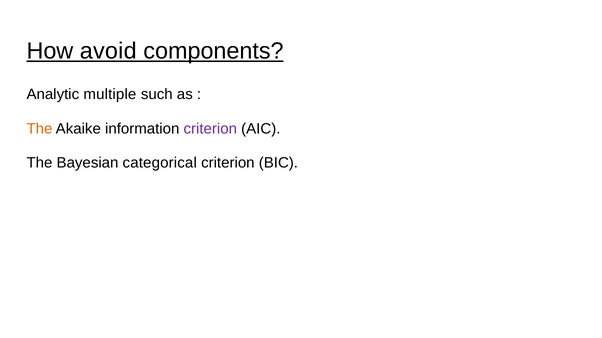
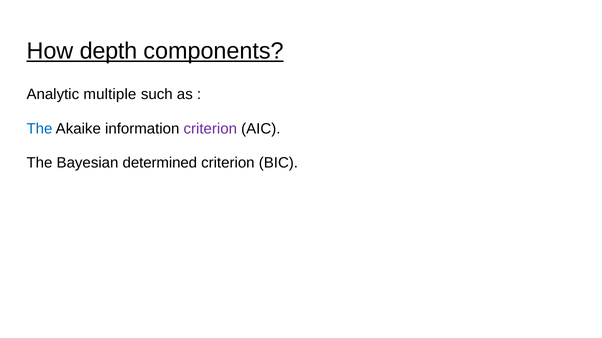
avoid: avoid -> depth (108, 51)
The colour: orange -> blue (40, 129)
categorical: categorical -> determined (160, 163)
